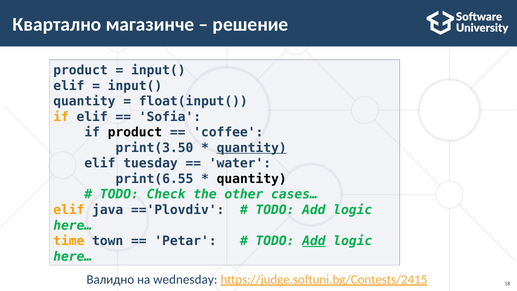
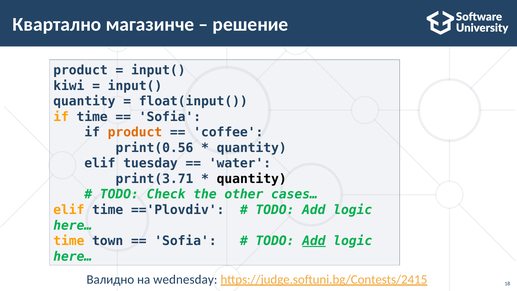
elif: elif -> kiwi (69, 86)
if elif: elif -> time (92, 117)
product colour: black -> orange (135, 132)
print(3.50: print(3.50 -> print(0.56 (154, 148)
quantity underline: present -> none (252, 148)
print(6.55: print(6.55 -> print(3.71 (154, 179)
elif java: java -> time (108, 210)
Petar: Petar -> Sofia (186, 241)
